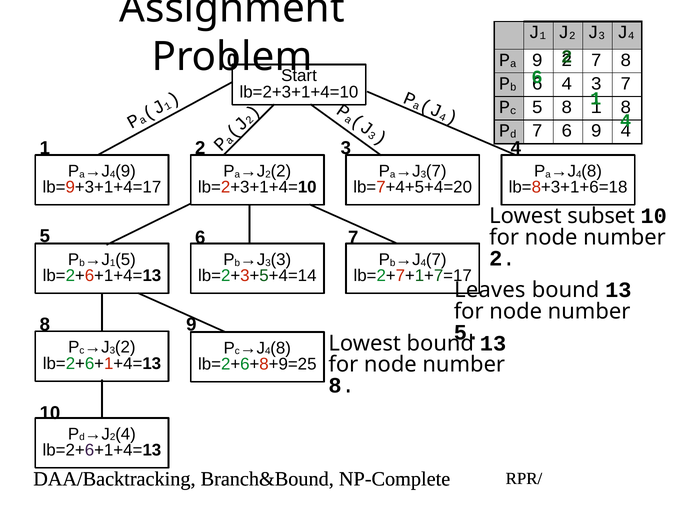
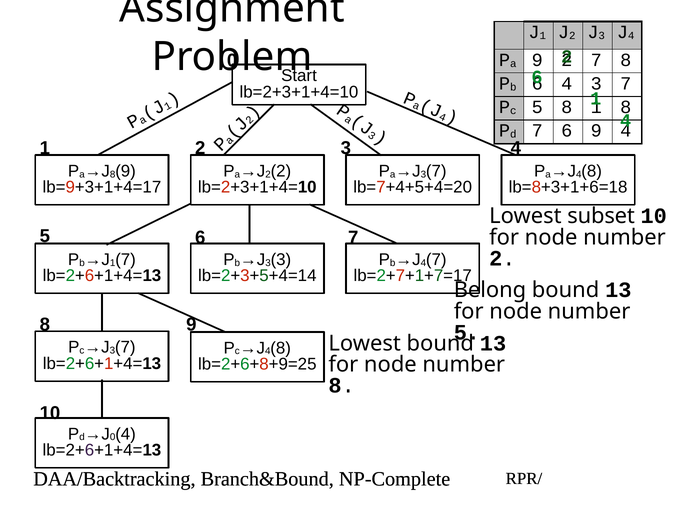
4: 4 -> 8 (113, 174)
1 5: 5 -> 7 (126, 259)
Leaves: Leaves -> Belong (490, 290)
2: 2 -> 7 (125, 347)
2: 2 -> 0 (113, 437)
